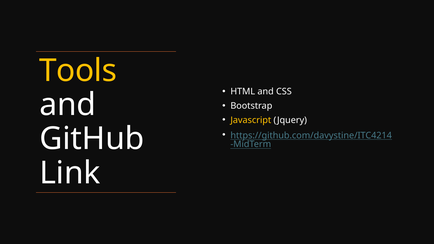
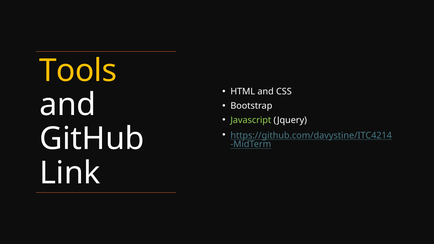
Javascript colour: yellow -> light green (251, 120)
